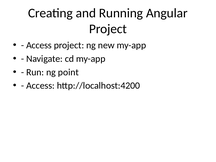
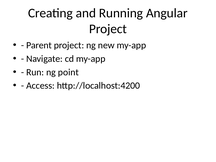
Access: Access -> Parent (39, 45)
